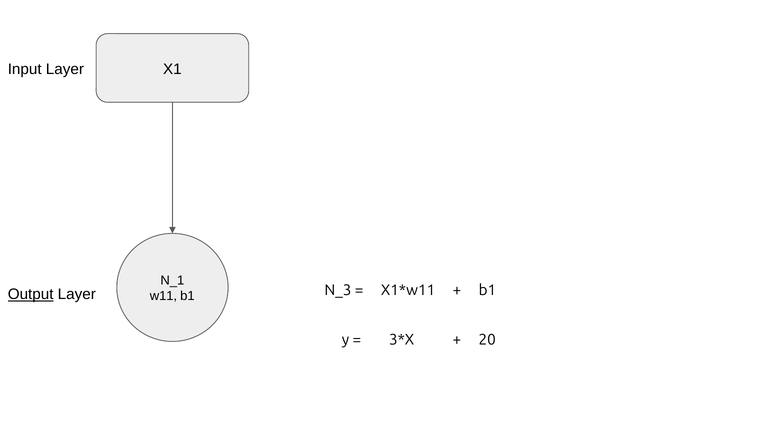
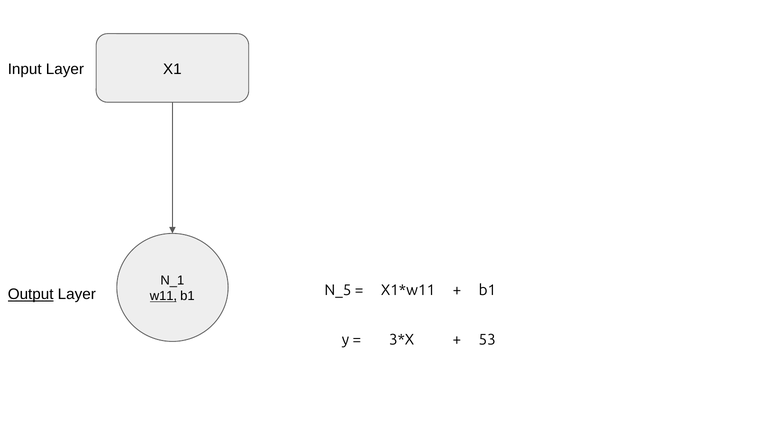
N_3: N_3 -> N_5 (338, 290)
w11 underline: none -> present (163, 296)
20: 20 -> 53 (487, 340)
